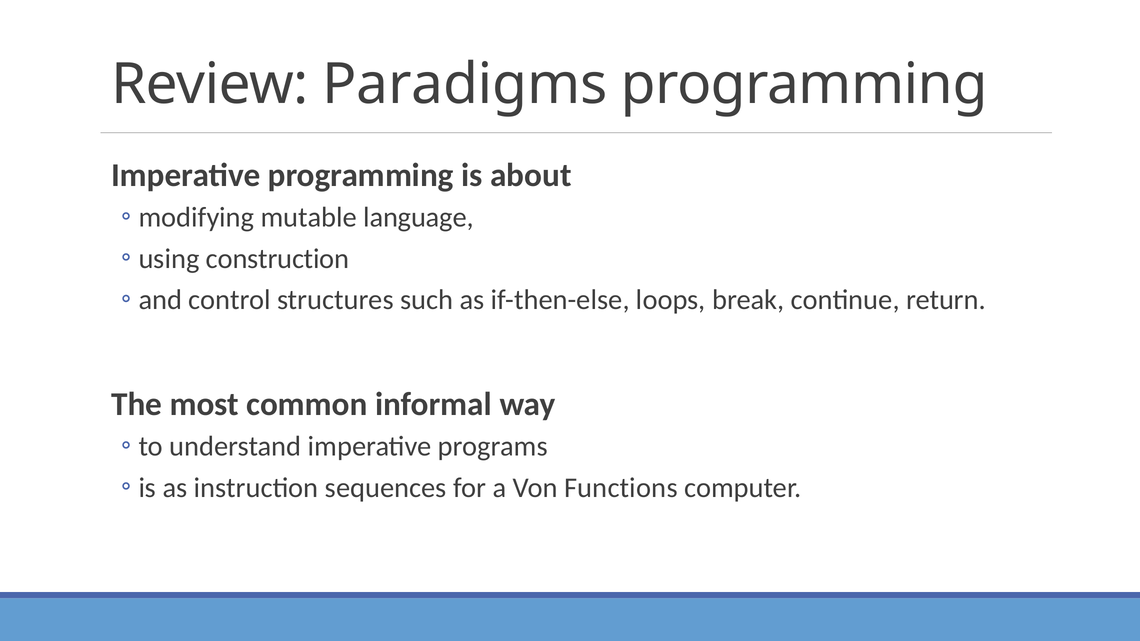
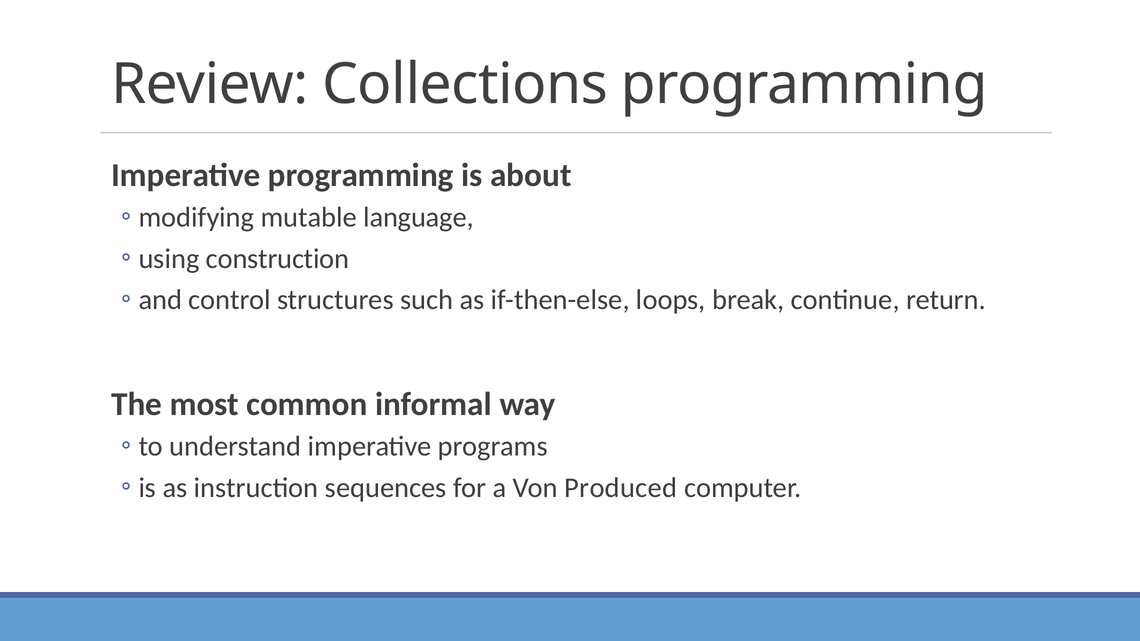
Paradigms: Paradigms -> Collections (465, 84)
Functions: Functions -> Produced (621, 488)
